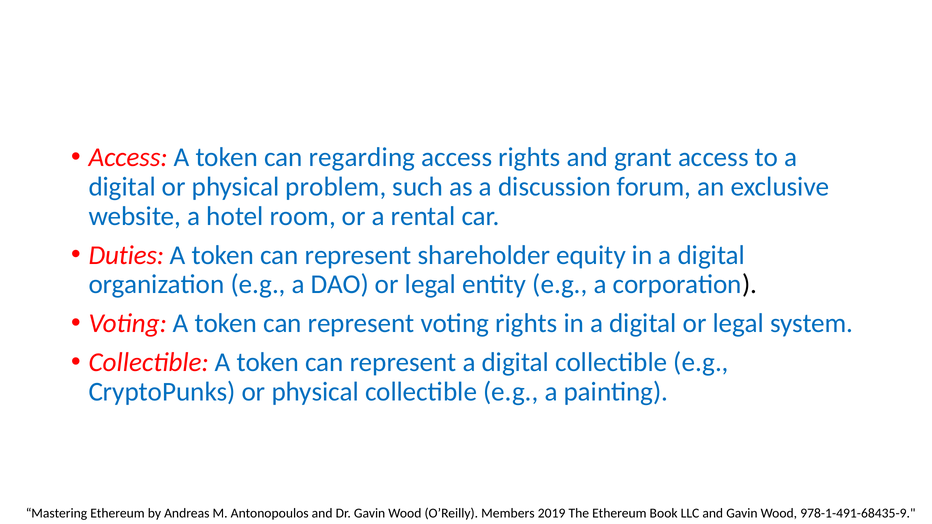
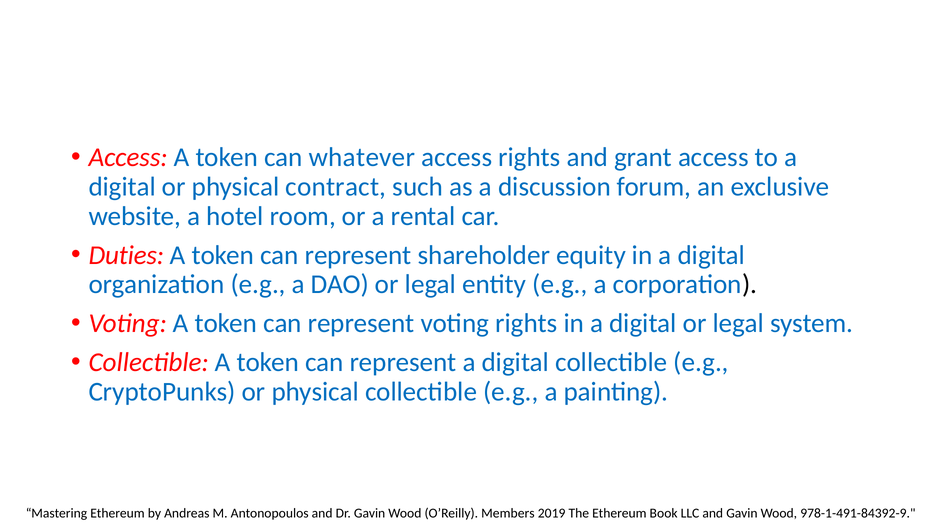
regarding: regarding -> whatever (362, 158)
problem: problem -> contract (336, 187)
978-1-491-68435-9: 978-1-491-68435-9 -> 978-1-491-84392-9 (858, 513)
